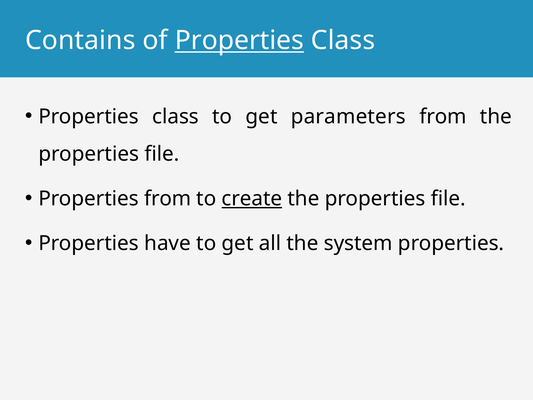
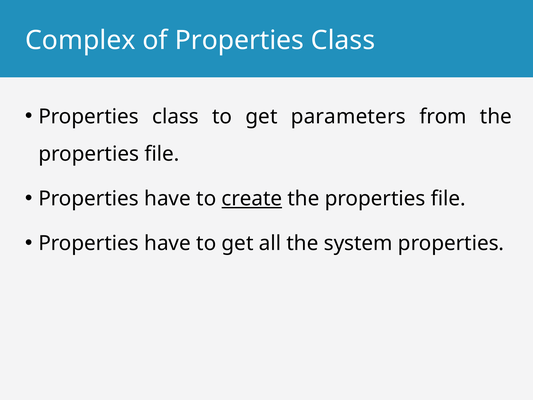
Contains: Contains -> Complex (80, 40)
Properties underline: present -> none (239, 40)
from: from -> have (168, 199)
